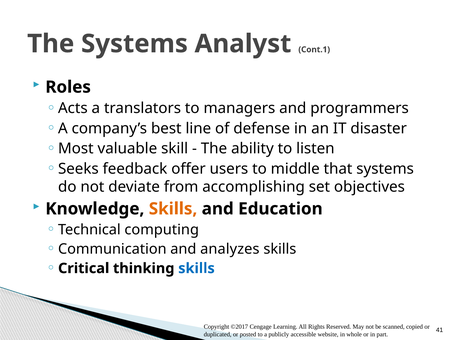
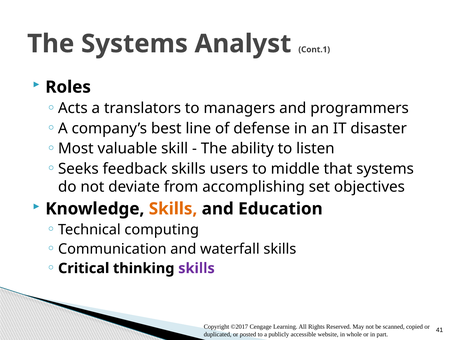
feedback offer: offer -> skills (188, 169)
analyzes: analyzes -> waterfall (230, 249)
skills colour: blue -> purple (196, 269)
